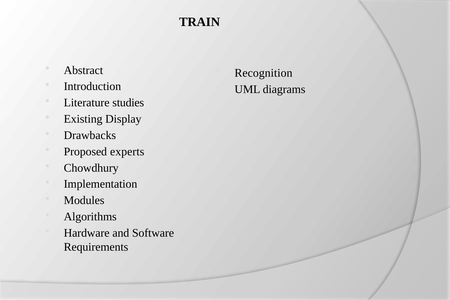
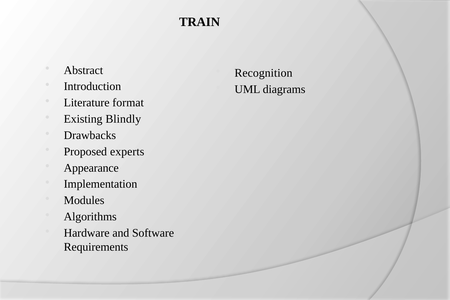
studies: studies -> format (128, 103)
Display: Display -> Blindly (123, 119)
Chowdhury: Chowdhury -> Appearance (91, 168)
